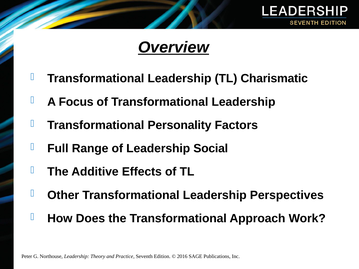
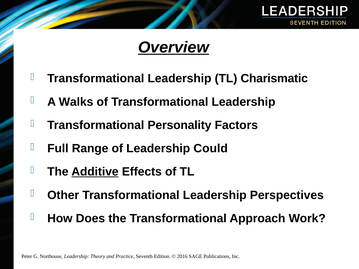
Focus: Focus -> Walks (76, 102)
Social: Social -> Could (211, 149)
Additive underline: none -> present (95, 172)
